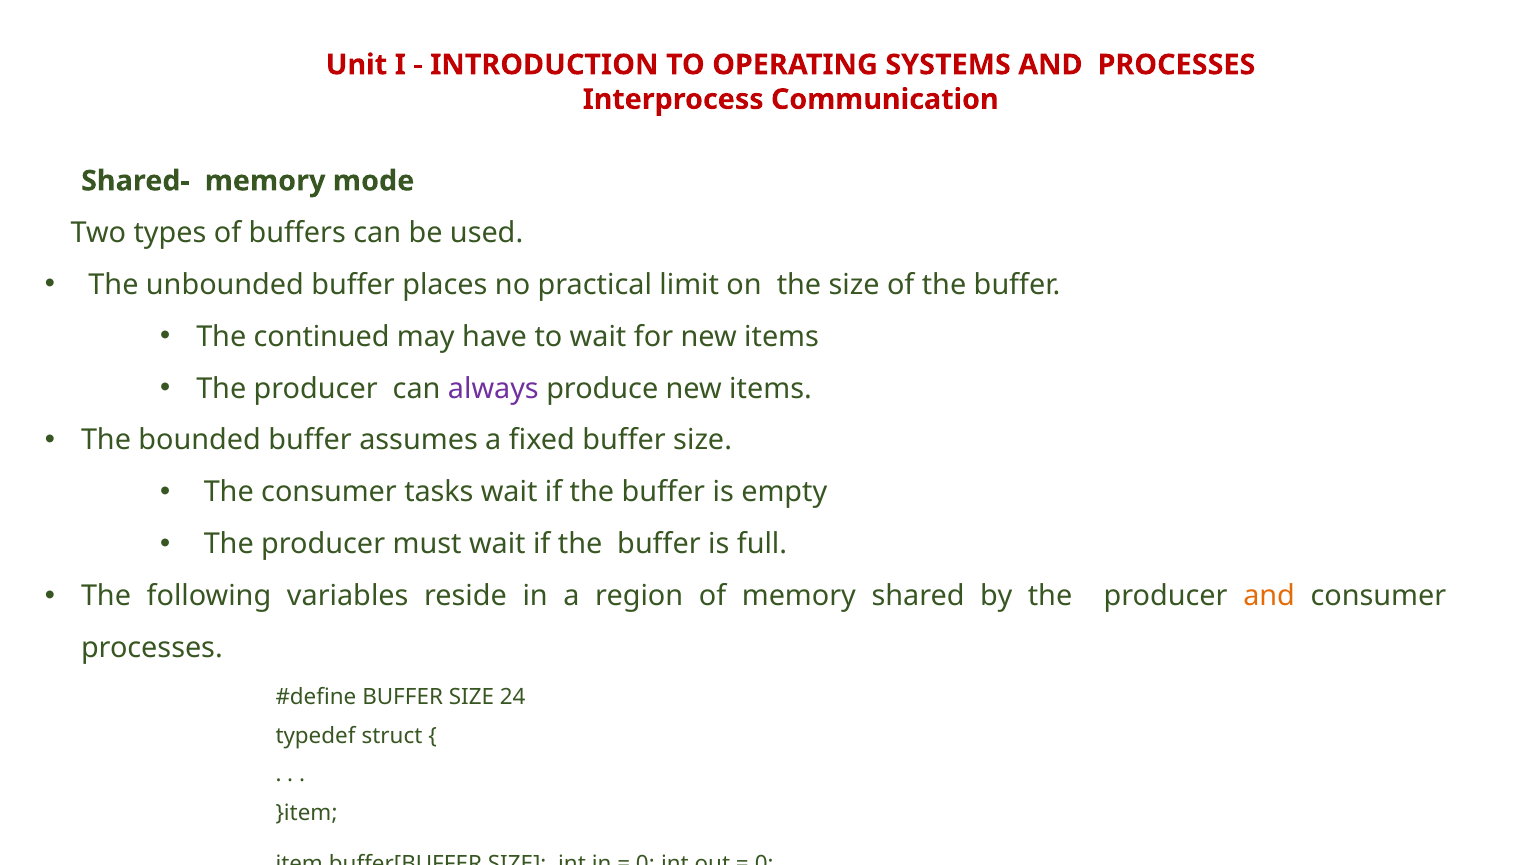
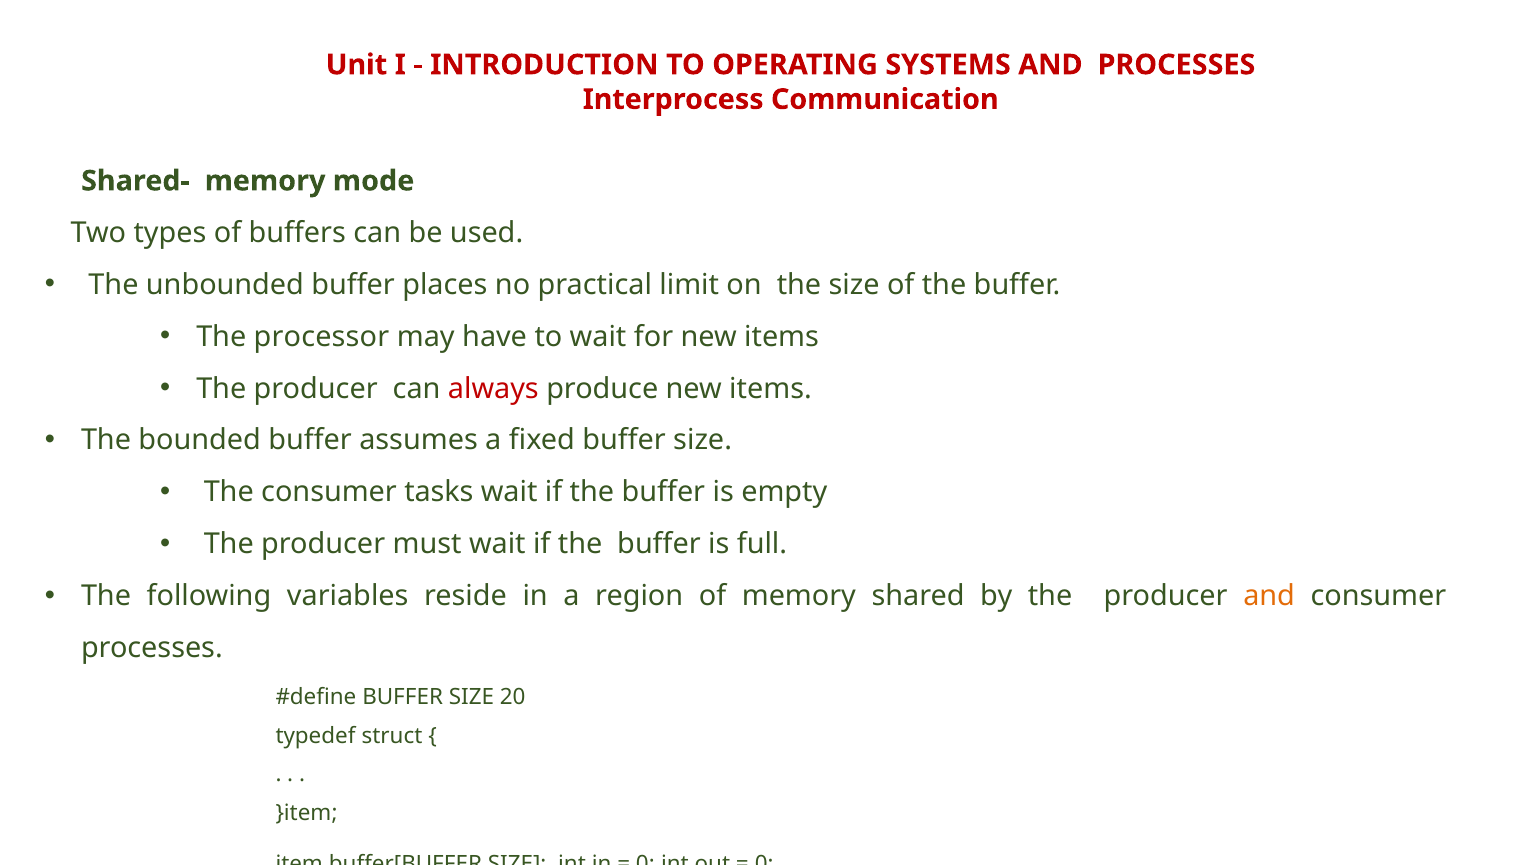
continued: continued -> processor (321, 336)
always colour: purple -> red (493, 388)
24: 24 -> 20 (513, 697)
